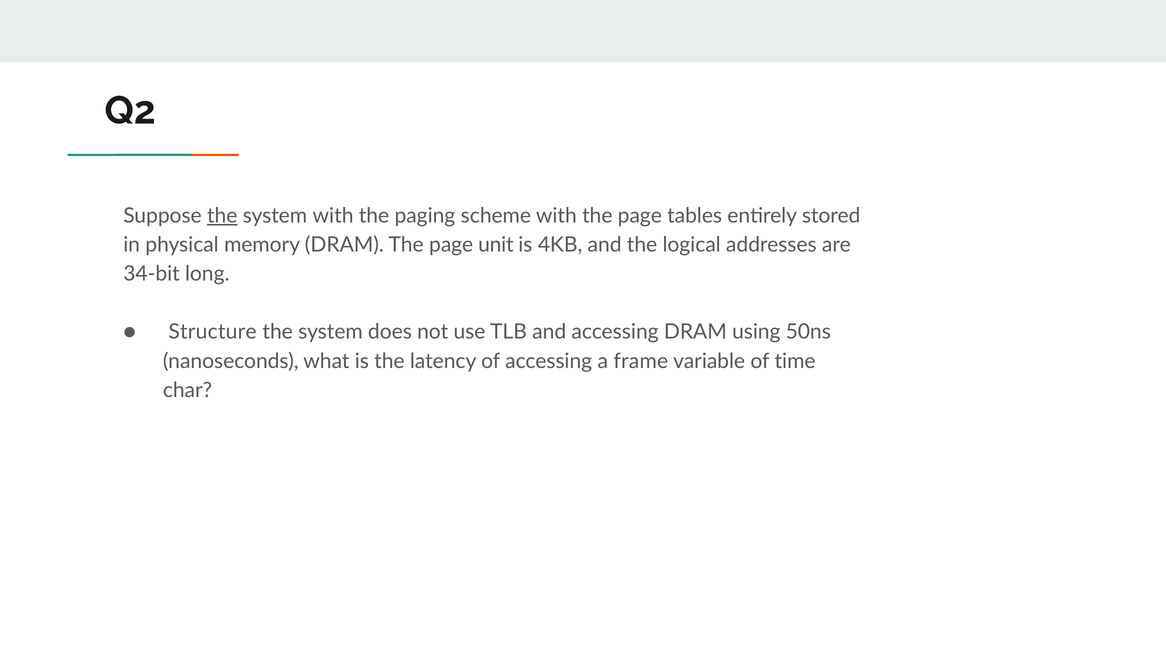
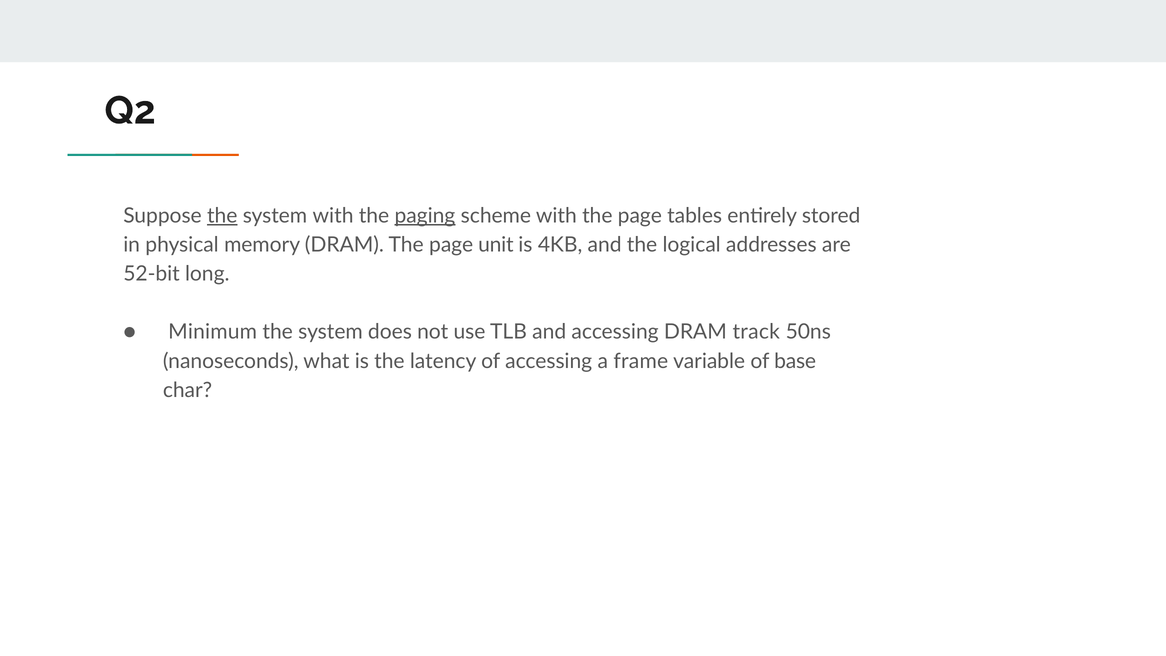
paging underline: none -> present (425, 216)
34-bit: 34-bit -> 52-bit (152, 274)
Structure: Structure -> Minimum (213, 332)
using: using -> track (756, 332)
time: time -> base (795, 361)
